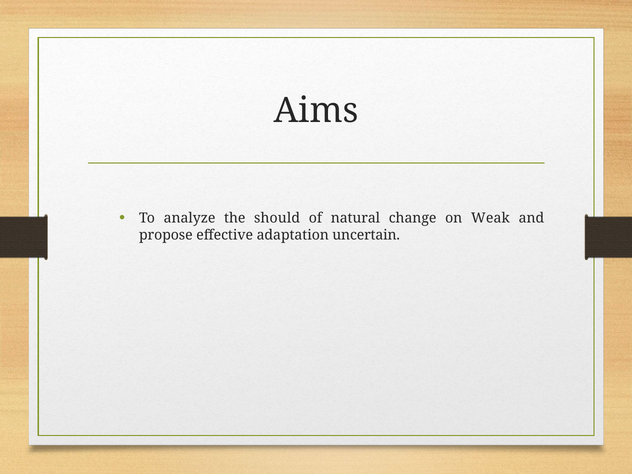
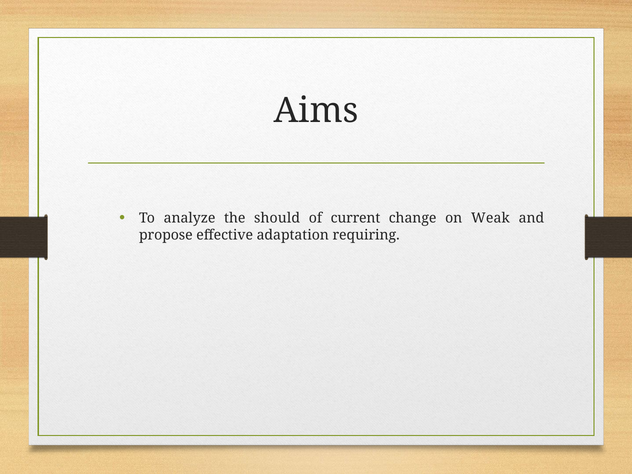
natural: natural -> current (355, 218)
uncertain: uncertain -> requiring (366, 235)
